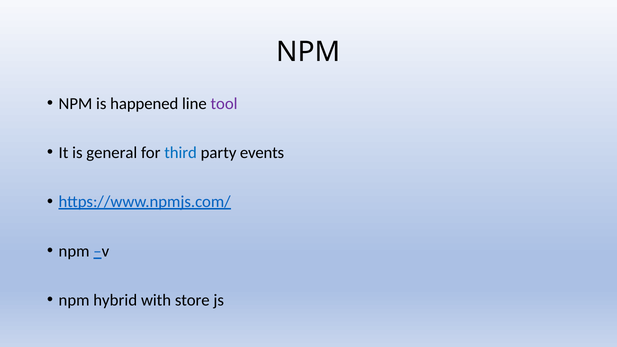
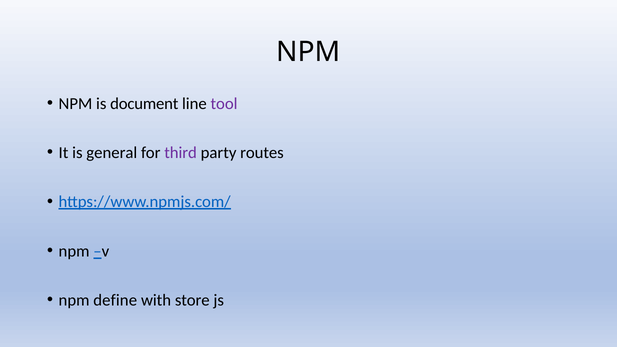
happened: happened -> document (144, 104)
third colour: blue -> purple (181, 153)
events: events -> routes (262, 153)
hybrid: hybrid -> define (115, 300)
